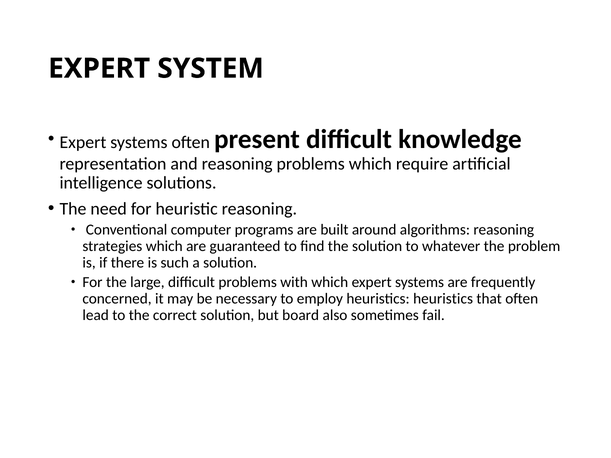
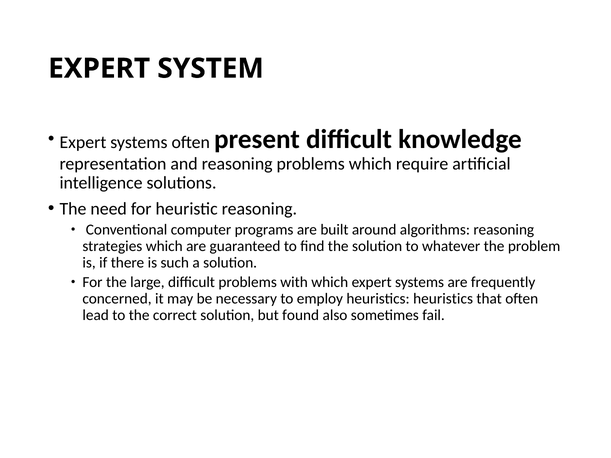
board: board -> found (301, 316)
